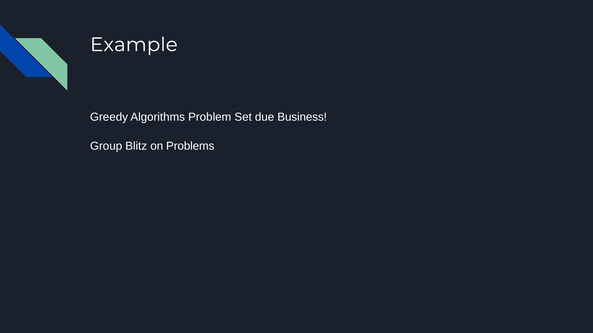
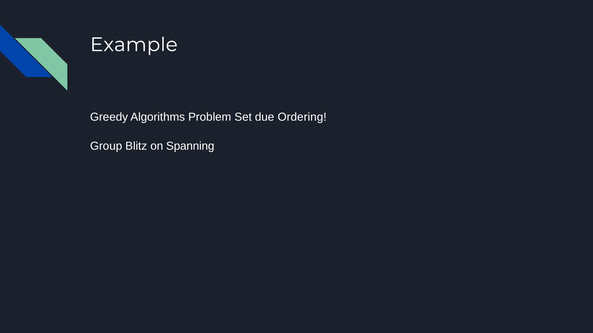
Business: Business -> Ordering (302, 117)
Problems: Problems -> Spanning (190, 146)
